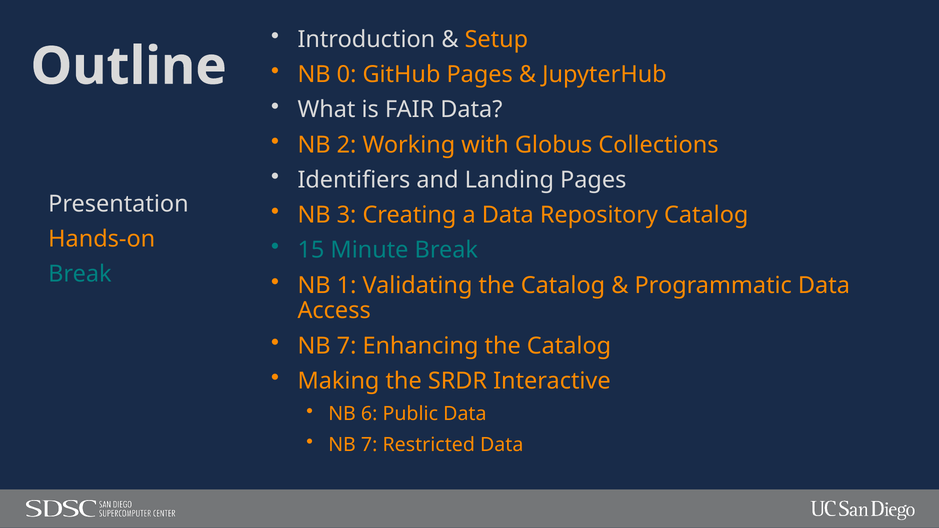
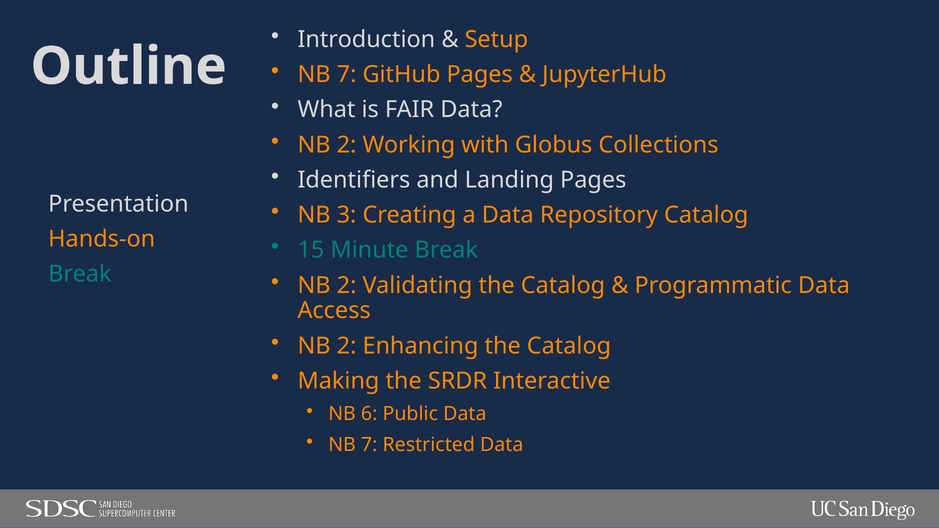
0: 0 -> 7 (347, 75)
1: 1 -> 2 (347, 285)
7: 7 -> 2 (347, 346)
